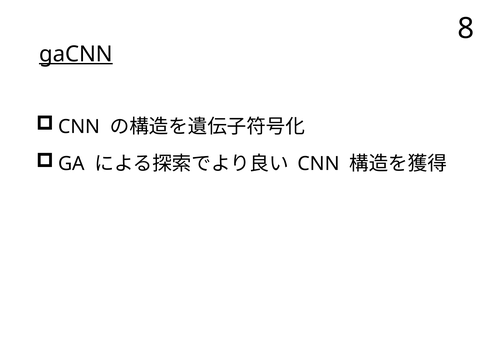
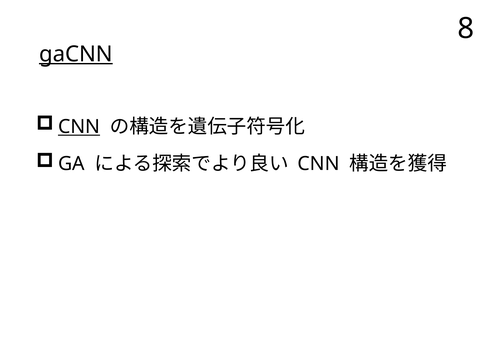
CNN underline: none -> present (79, 127)
